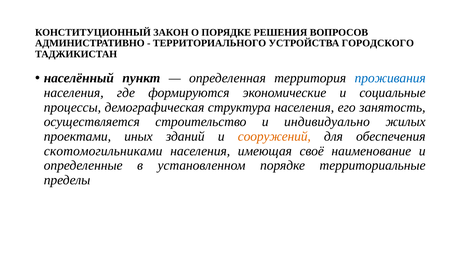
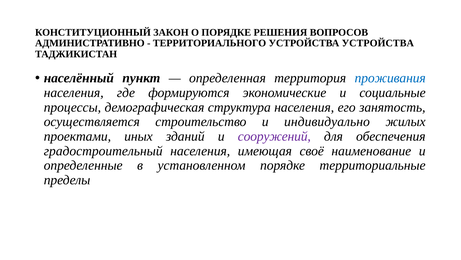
УСТРОЙСТВА ГОРОДСКОГО: ГОРОДСКОГО -> УСТРОЙСТВА (378, 43)
сооружений colour: orange -> purple (274, 136)
скотомогильниками: скотомогильниками -> градостроительный (103, 151)
